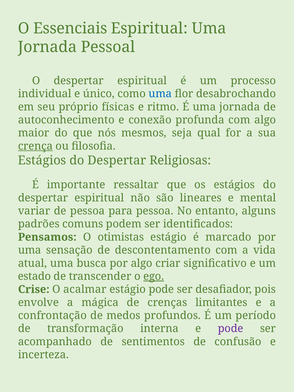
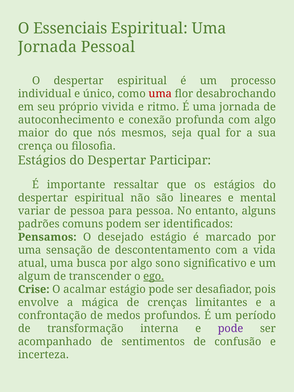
uma colour: blue -> red (160, 94)
físicas: físicas -> vivida (118, 107)
crença underline: present -> none (35, 146)
Religiosas: Religiosas -> Participar (180, 160)
otimistas: otimistas -> desejado (121, 237)
criar: criar -> sono (168, 263)
estado: estado -> algum (34, 276)
